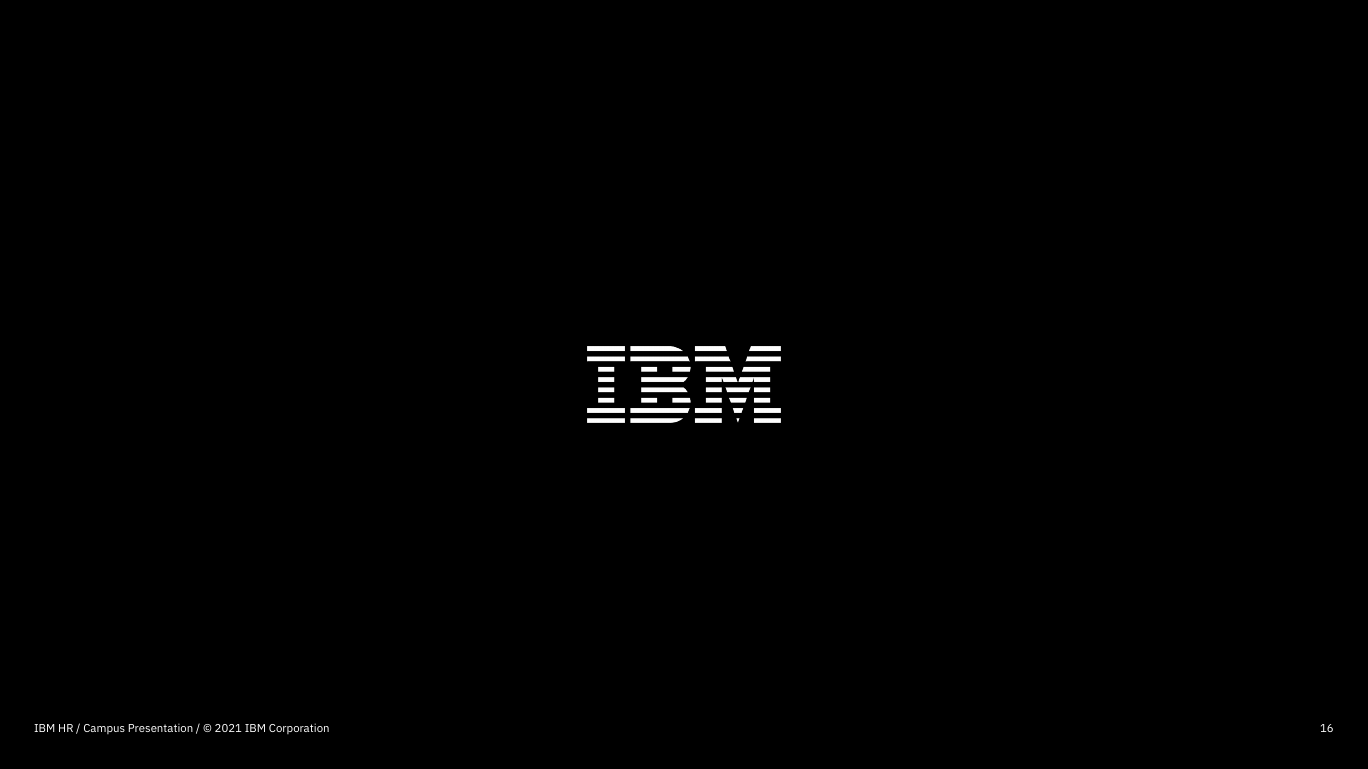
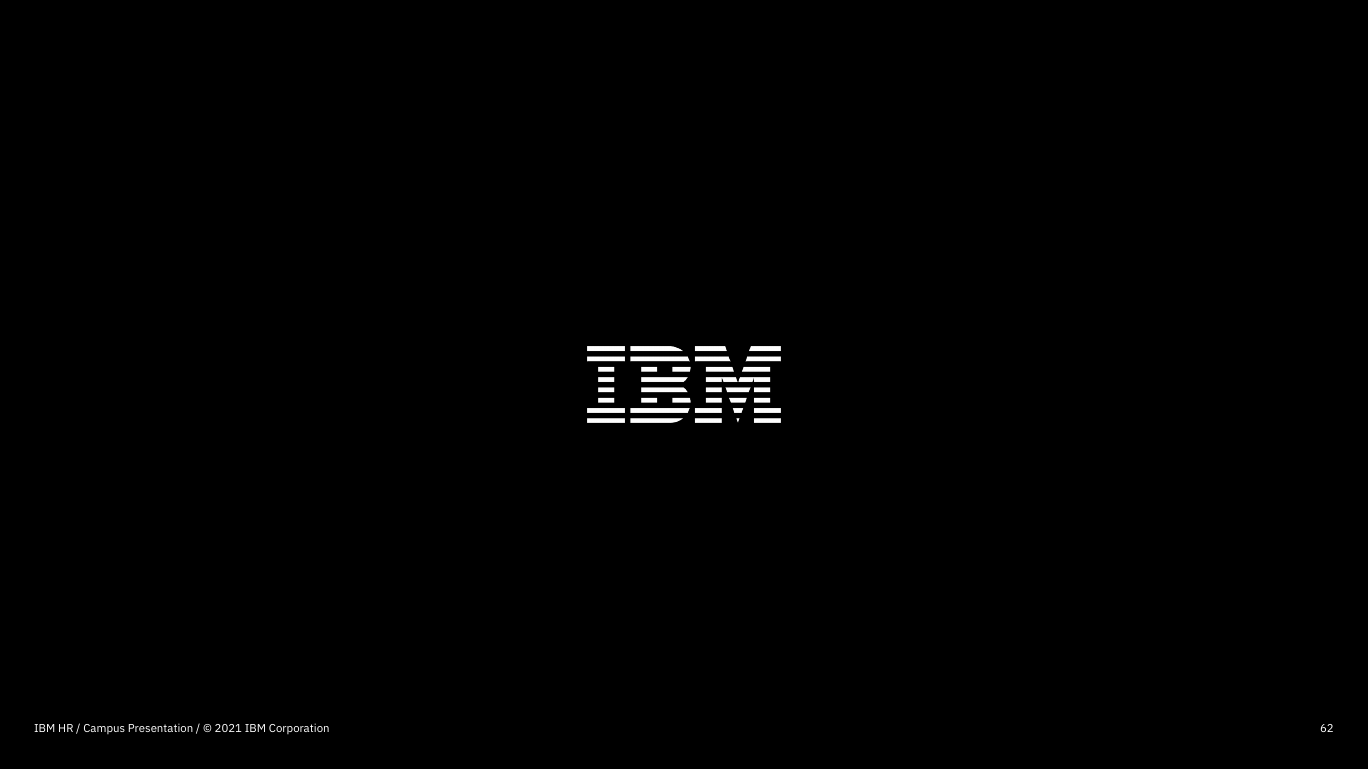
16: 16 -> 62 (1327, 729)
